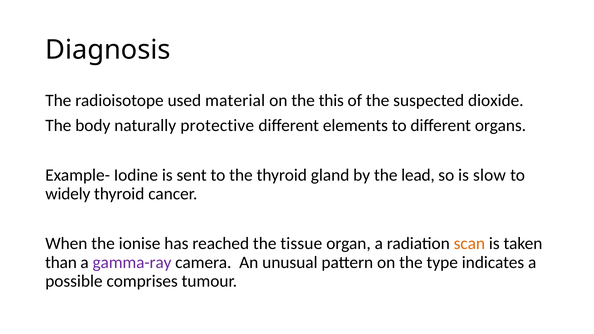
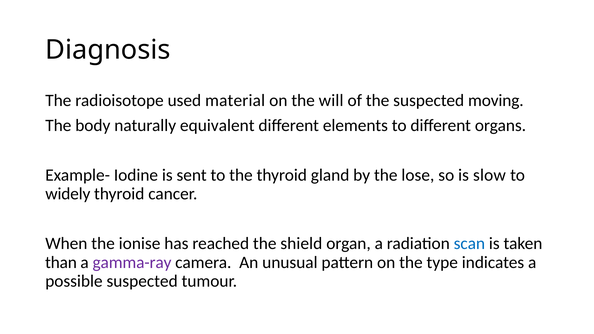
this: this -> will (331, 100)
dioxide: dioxide -> moving (496, 100)
protective: protective -> equivalent (217, 125)
lead: lead -> lose (418, 175)
tissue: tissue -> shield (301, 244)
scan colour: orange -> blue (469, 244)
possible comprises: comprises -> suspected (142, 281)
